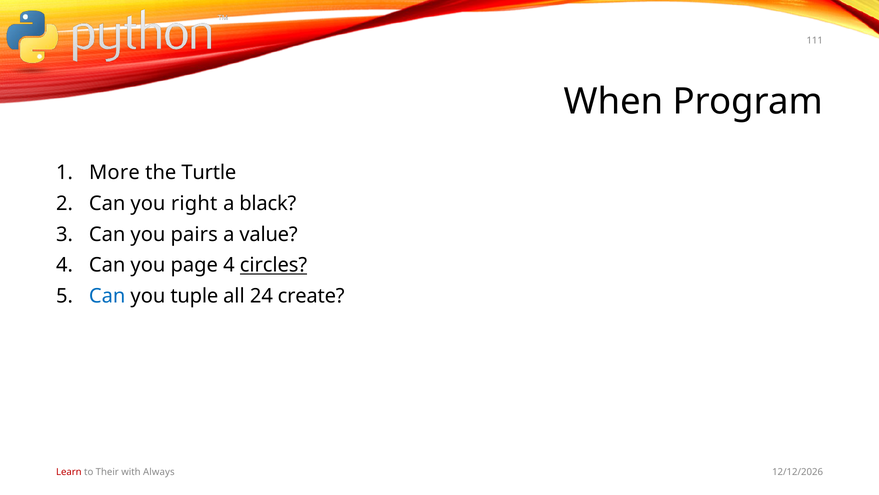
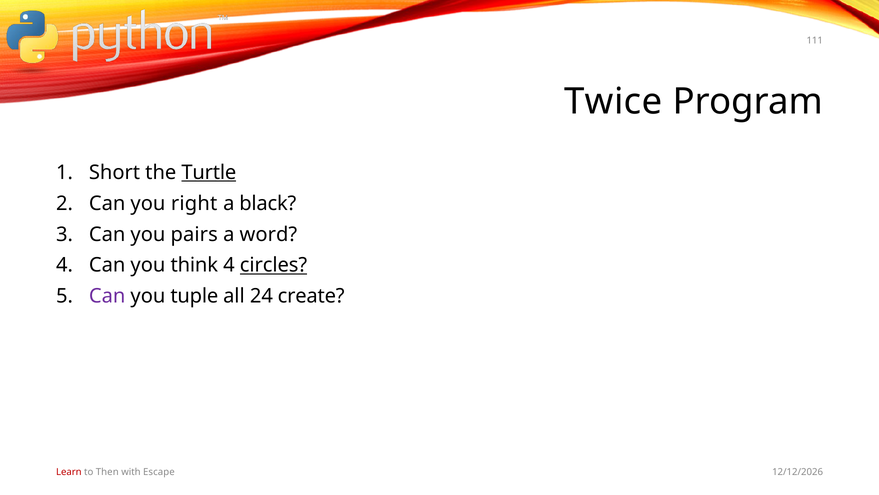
When: When -> Twice (613, 101)
More: More -> Short (115, 172)
Turtle underline: none -> present (209, 172)
value: value -> word (268, 234)
page: page -> think (194, 265)
Can colour: blue -> purple (107, 296)
Their: Their -> Then (107, 471)
Always: Always -> Escape (159, 471)
